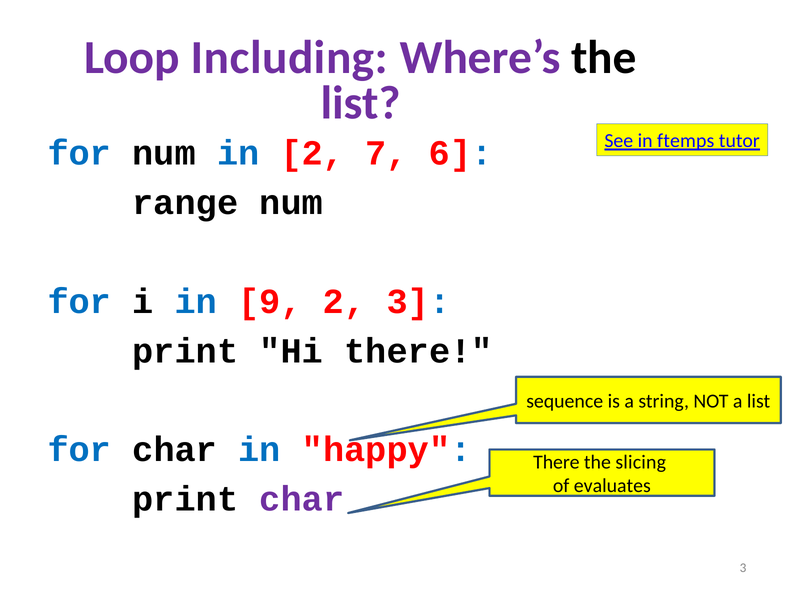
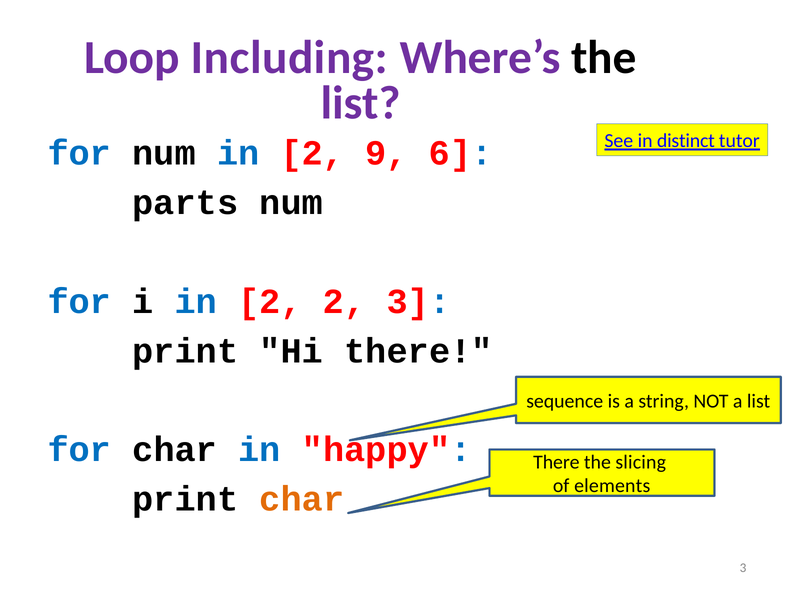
ftemps: ftemps -> distinct (686, 141)
7: 7 -> 9 (386, 153)
range: range -> parts (185, 203)
i in 9: 9 -> 2 (270, 302)
evaluates: evaluates -> elements (612, 486)
char colour: purple -> orange (302, 500)
